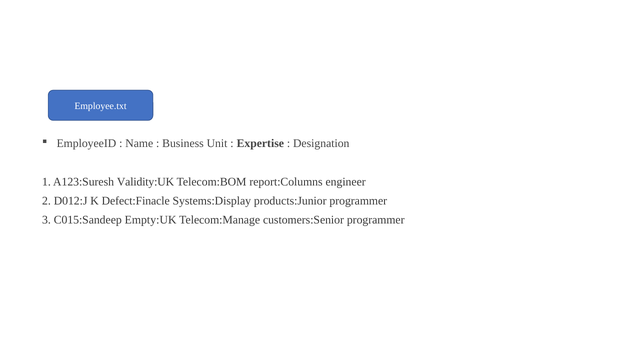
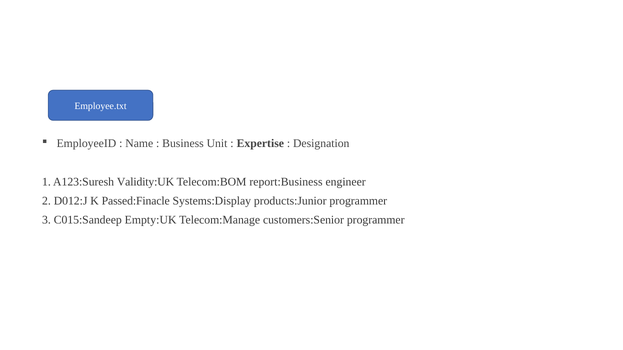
report:Columns: report:Columns -> report:Business (286, 182)
Defect:Finacle: Defect:Finacle -> Passed:Finacle (136, 201)
